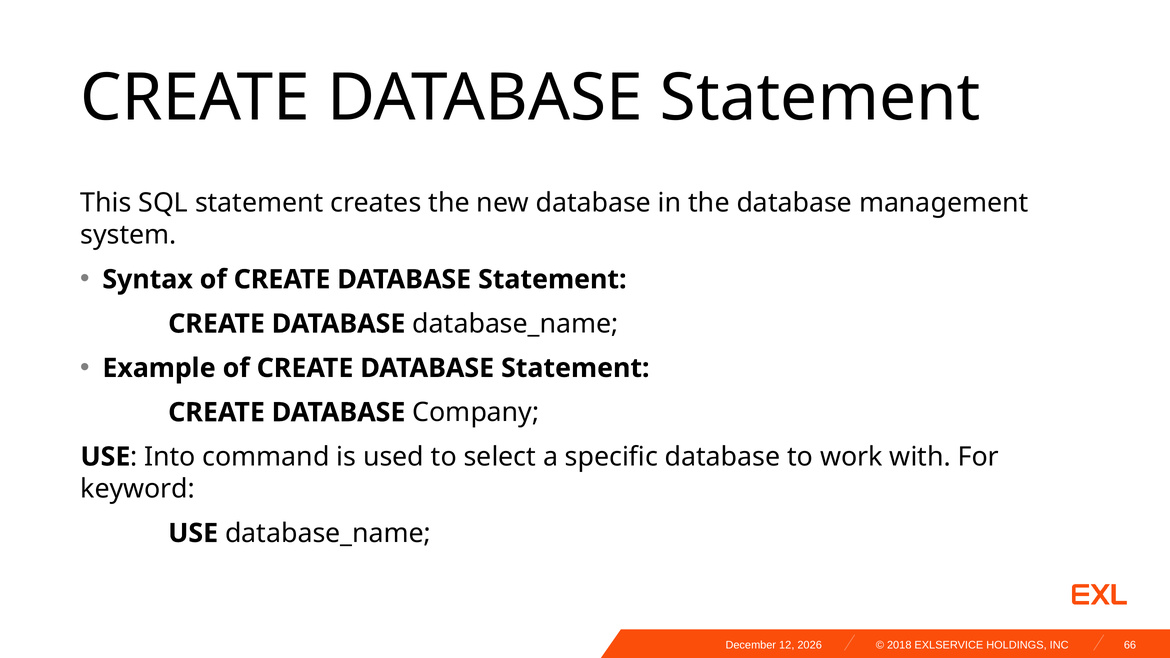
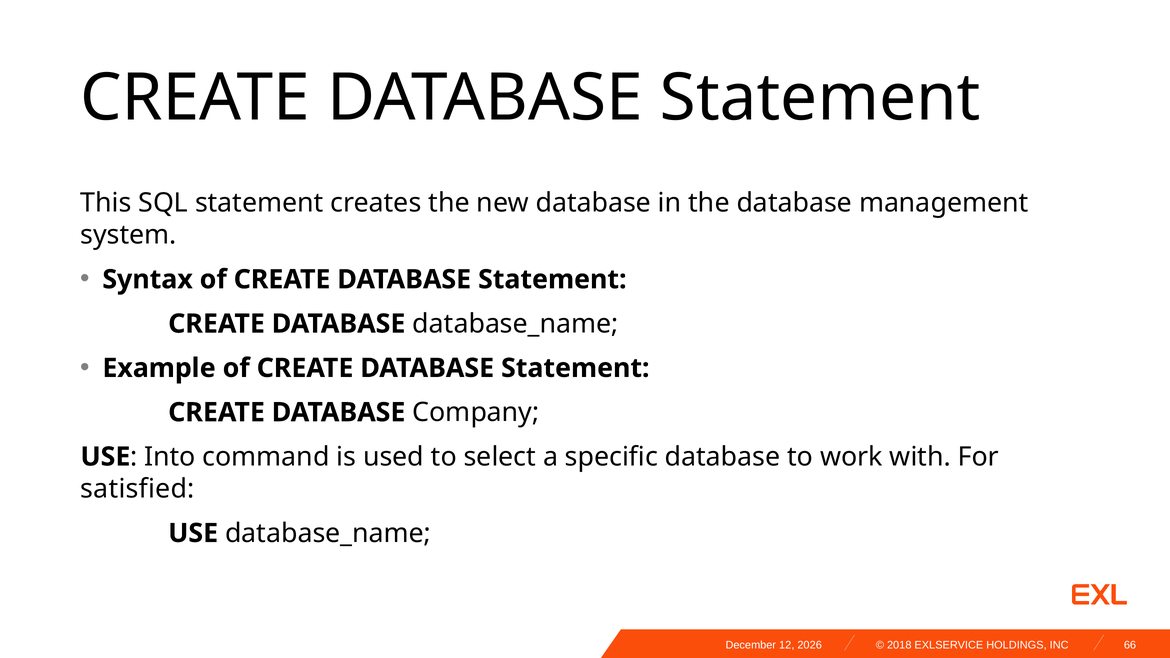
keyword: keyword -> satisfied (137, 489)
